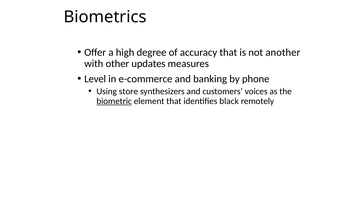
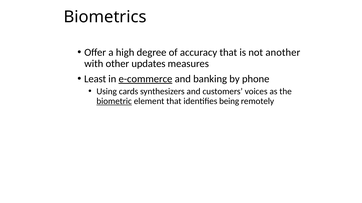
Level: Level -> Least (95, 79)
e-commerce underline: none -> present (145, 79)
store: store -> cards (129, 92)
black: black -> being (229, 101)
